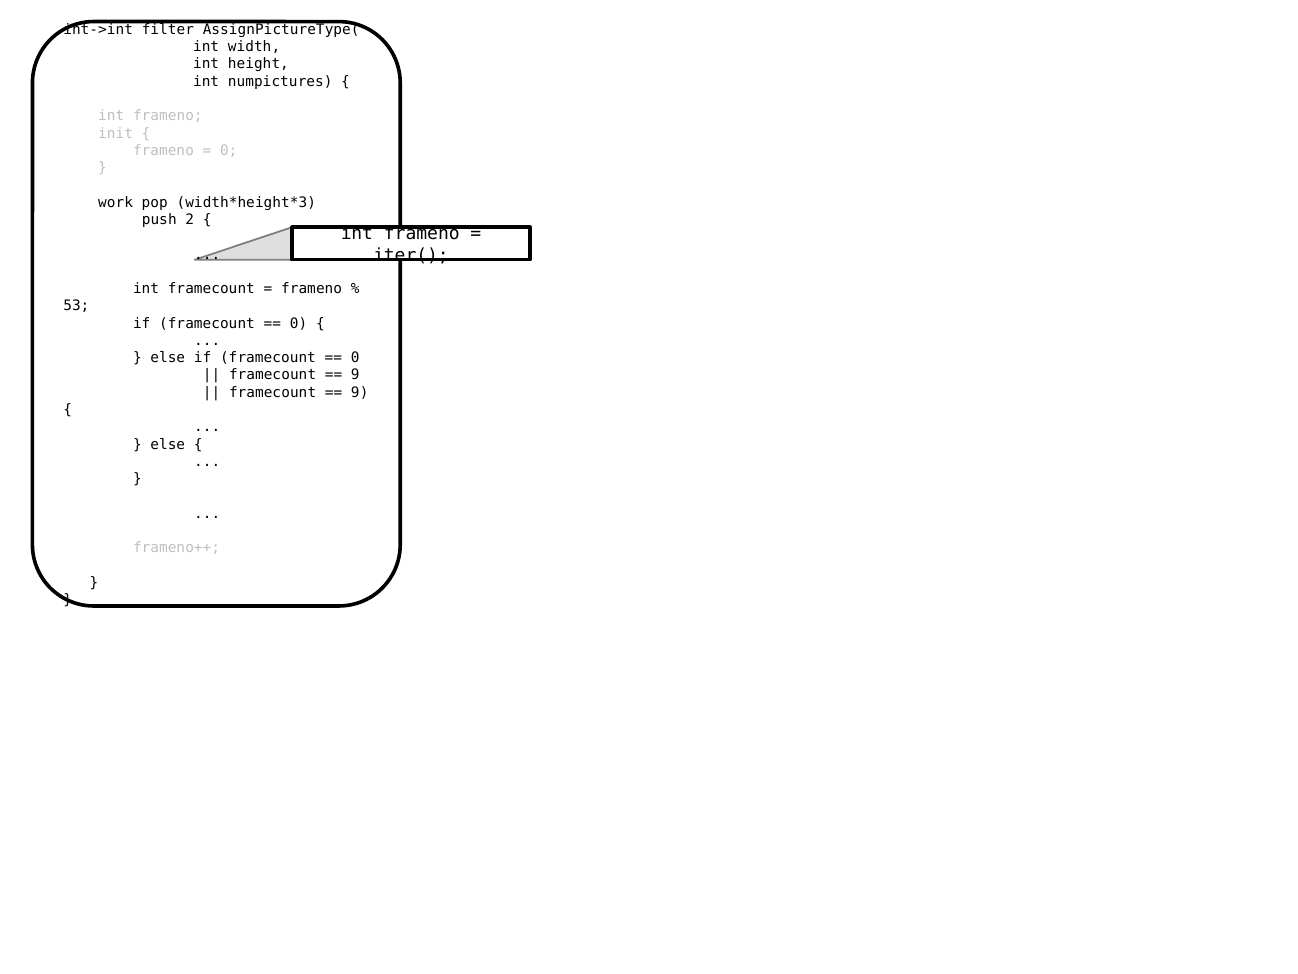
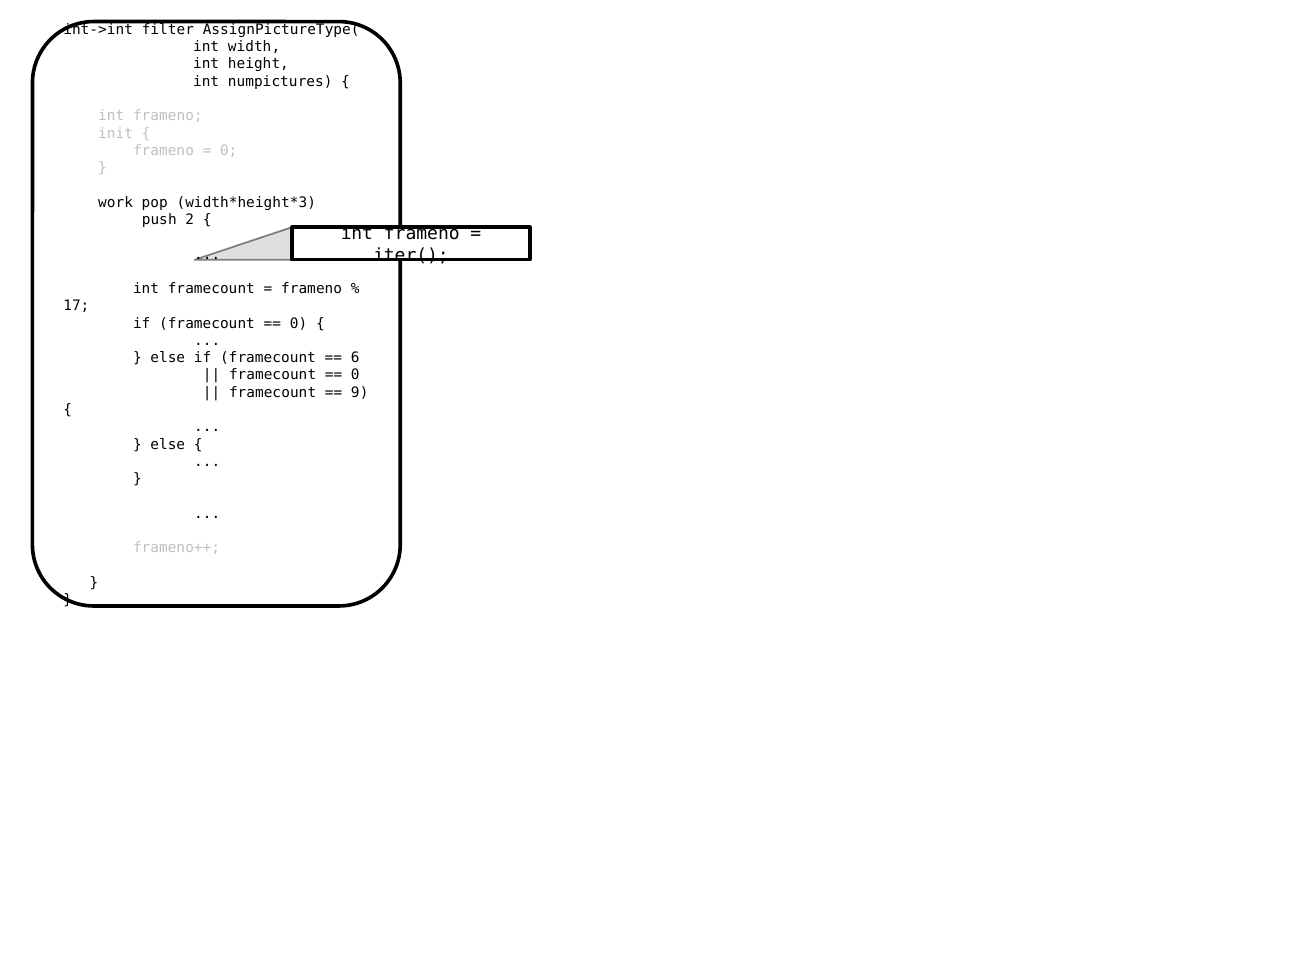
53: 53 -> 17 (76, 306)
0: 0 -> 6 (355, 358)
9: 9 -> 0 (355, 375)
